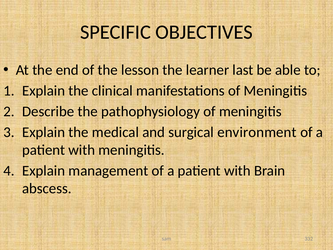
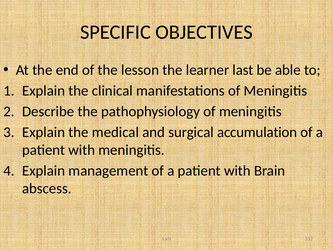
environment: environment -> accumulation (257, 132)
